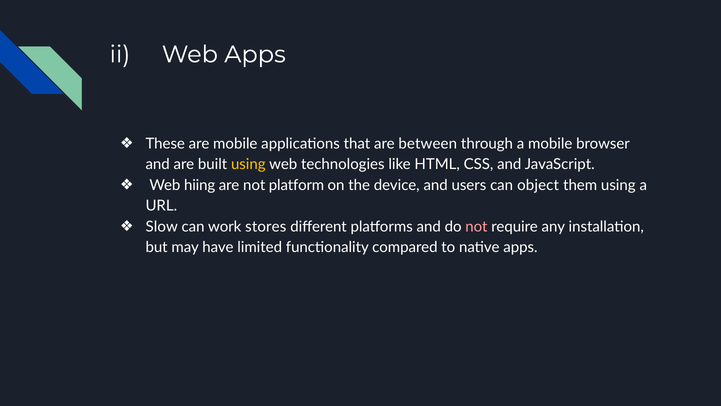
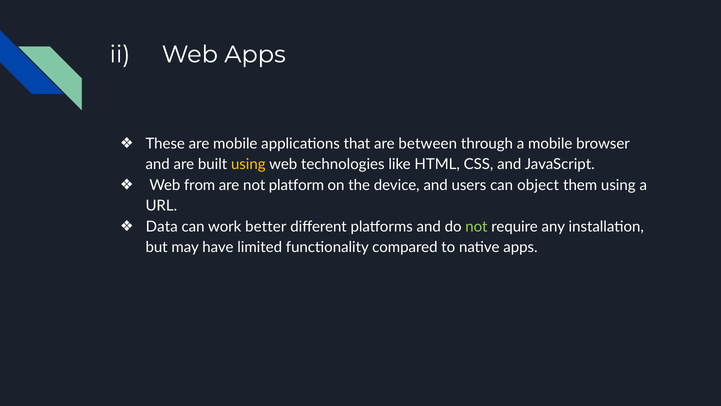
hiing: hiing -> from (200, 185)
Slow: Slow -> Data (162, 226)
stores: stores -> better (266, 226)
not colour: pink -> light green (476, 226)
